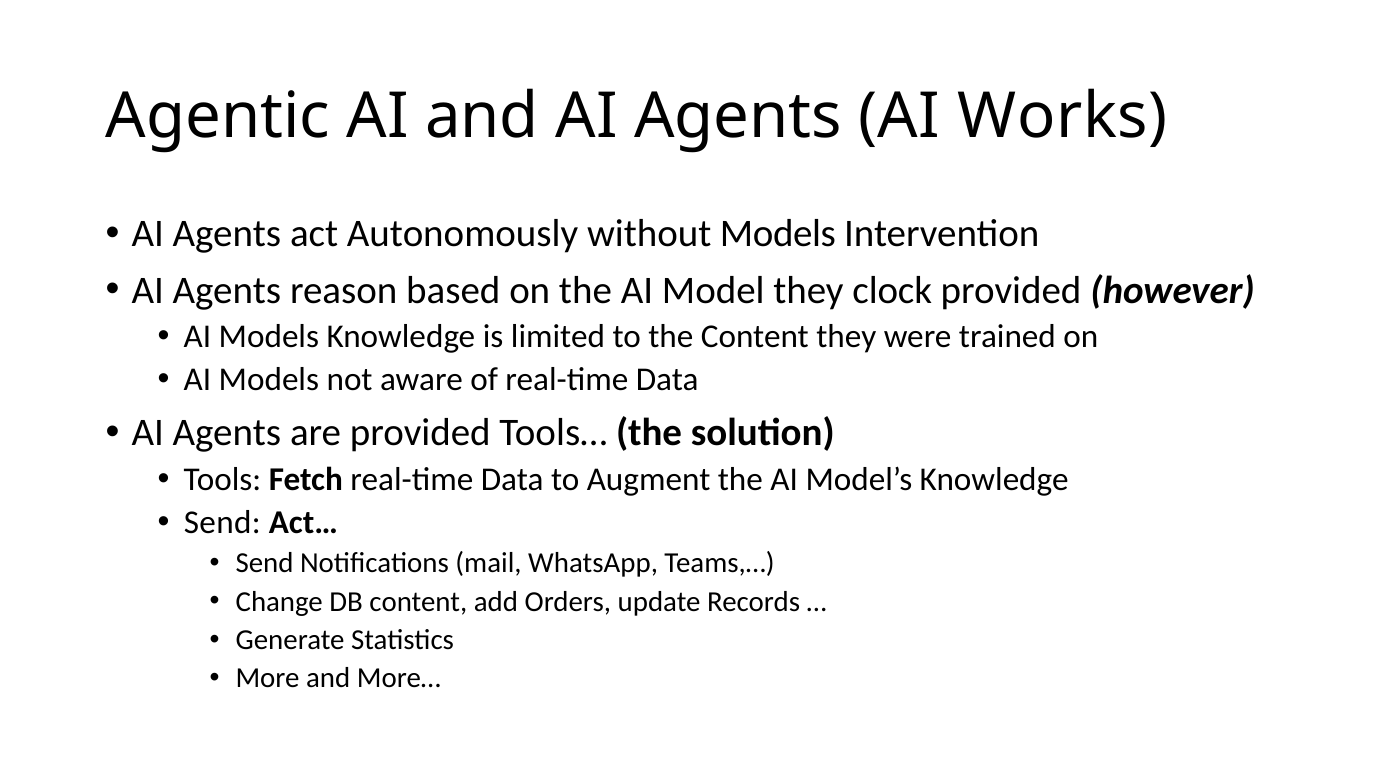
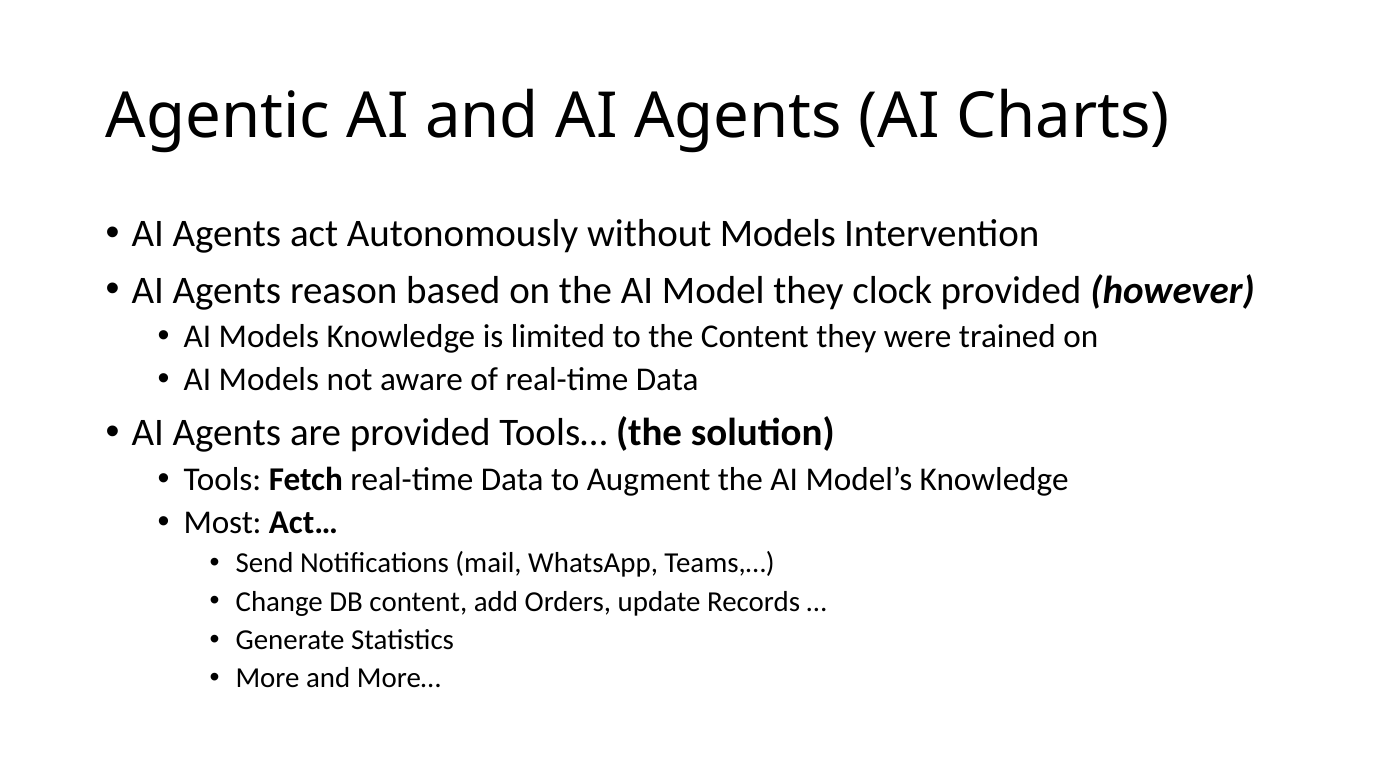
Works: Works -> Charts (1063, 116)
Send: Send -> Most (223, 522)
